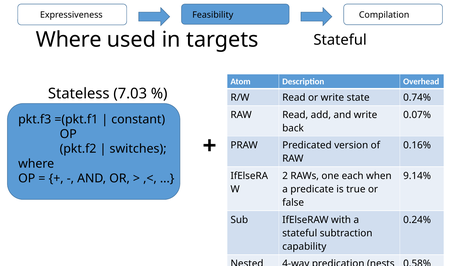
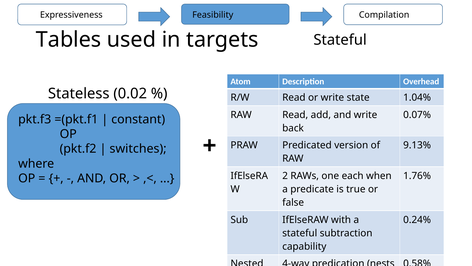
Where: Where -> Tables (69, 40)
7.03: 7.03 -> 0.02 (130, 93)
0.74%: 0.74% -> 1.04% (417, 98)
0.16%: 0.16% -> 9.13% (417, 145)
9.14%: 9.14% -> 1.76% (417, 175)
